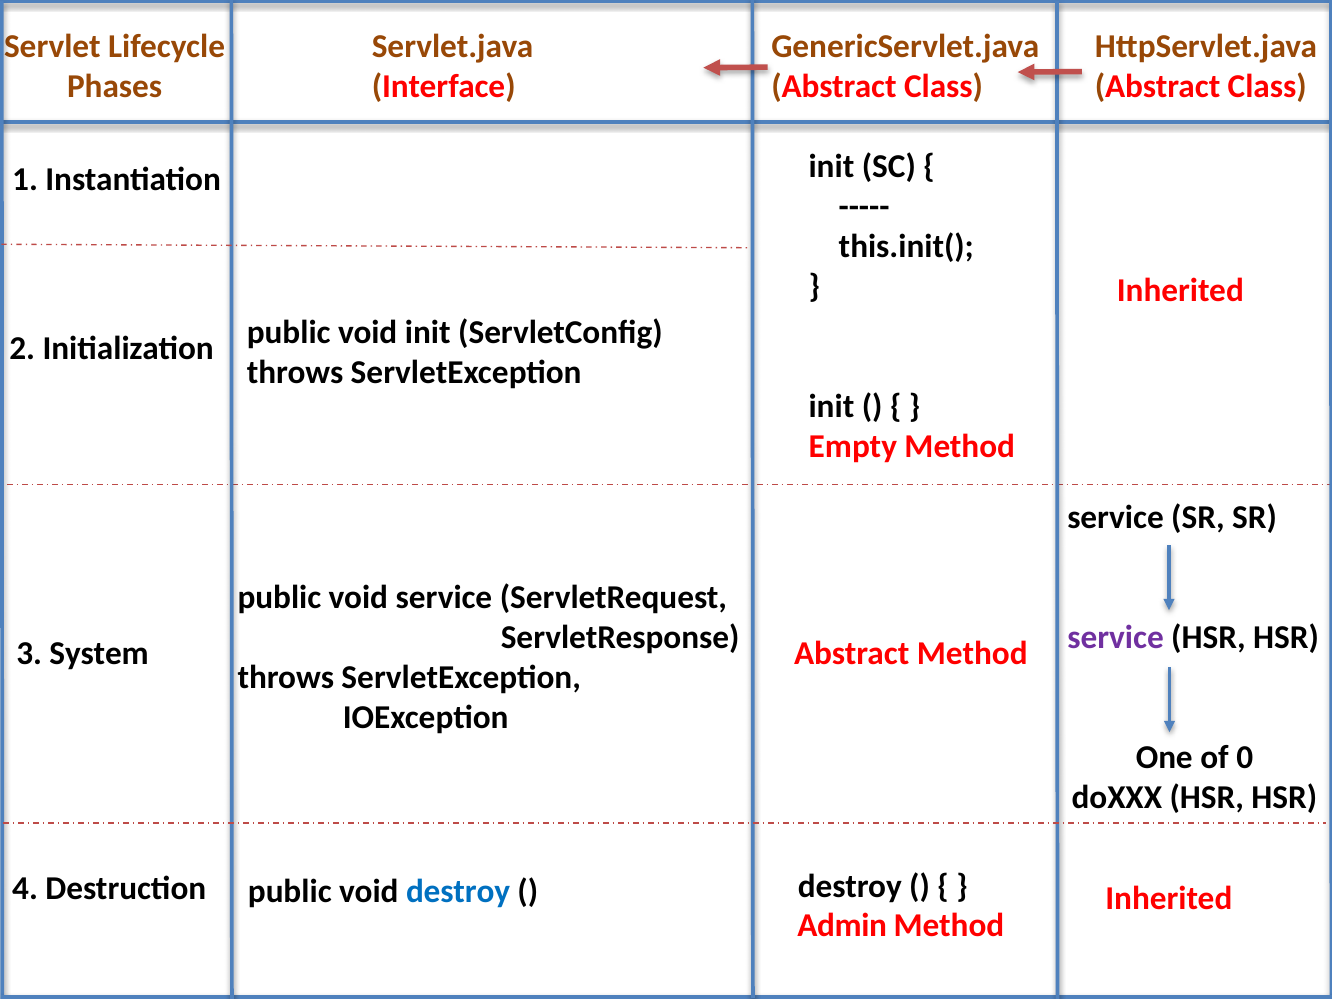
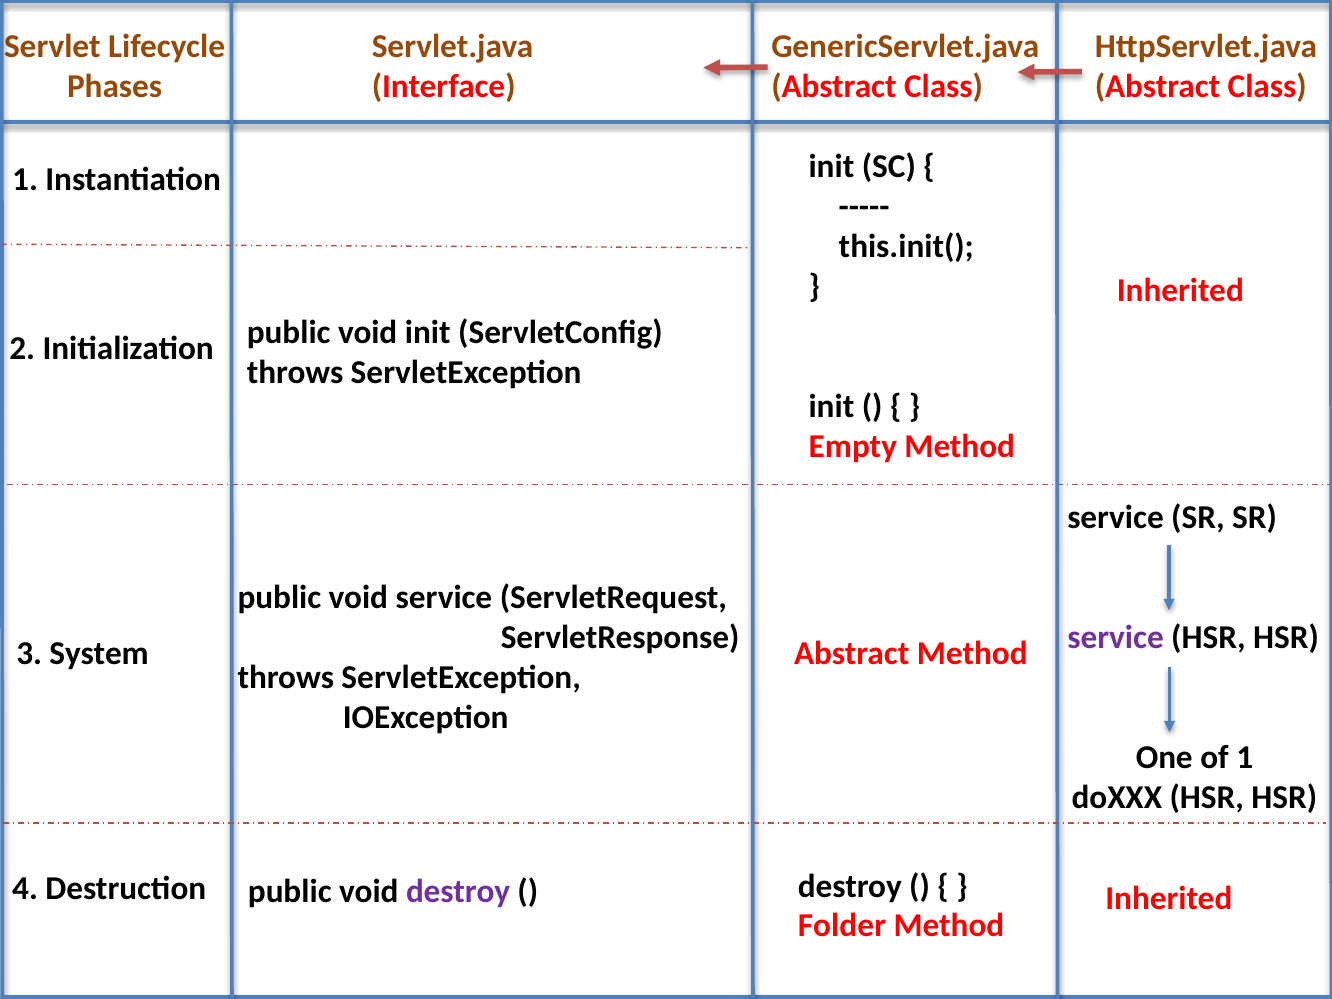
of 0: 0 -> 1 (1245, 757)
destroy colour: blue -> purple (458, 891)
Admin: Admin -> Folder (842, 926)
